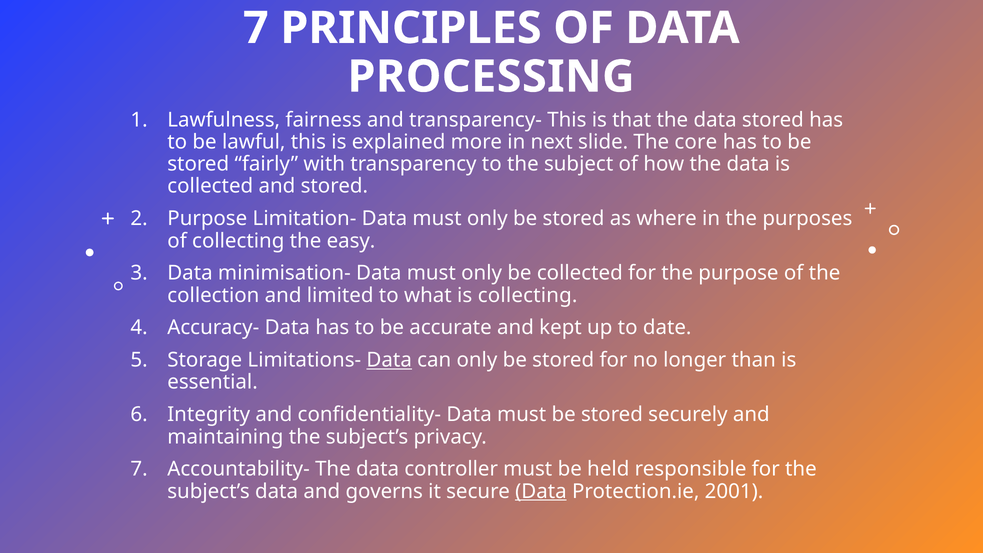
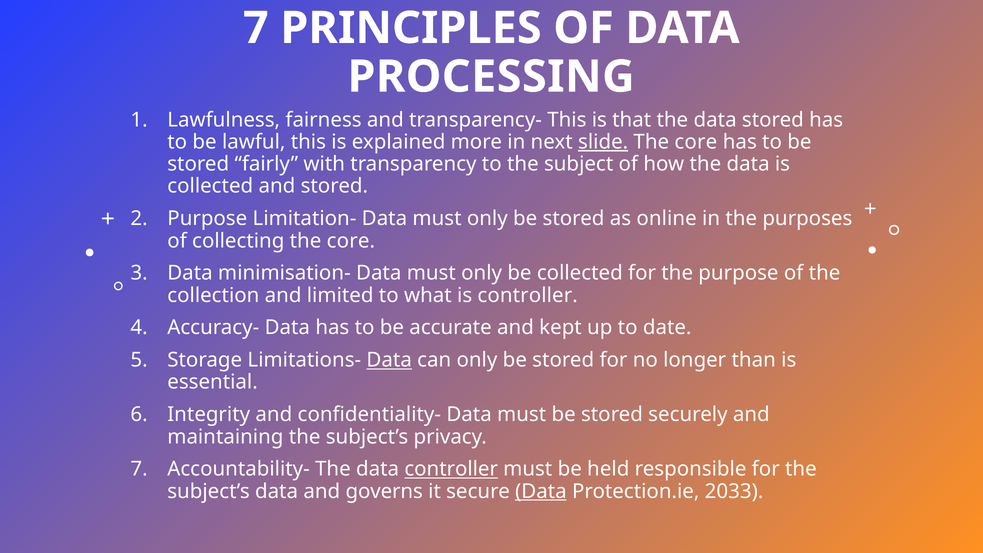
slide underline: none -> present (603, 142)
where: where -> online (667, 219)
collecting the easy: easy -> core (351, 241)
is collecting: collecting -> controller (528, 295)
controller underline: none -> present (451, 469)
2001: 2001 -> 2033 (734, 491)
